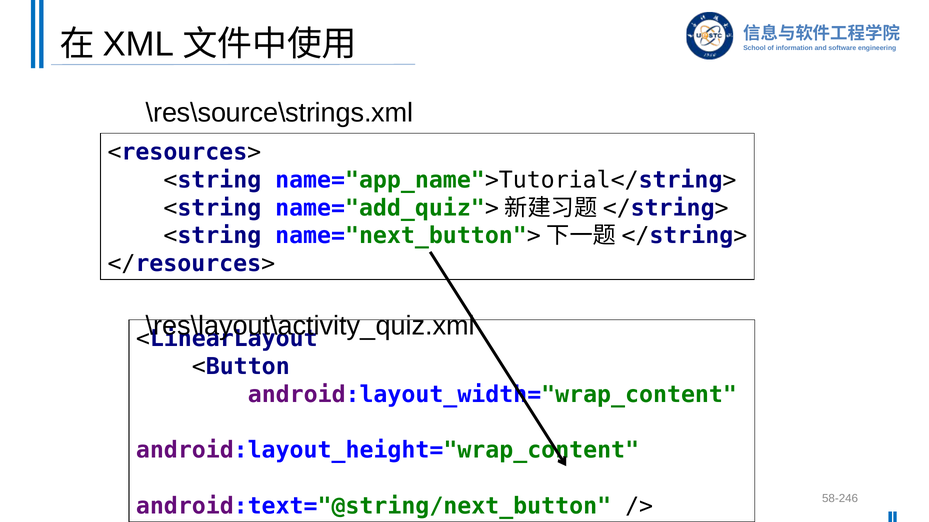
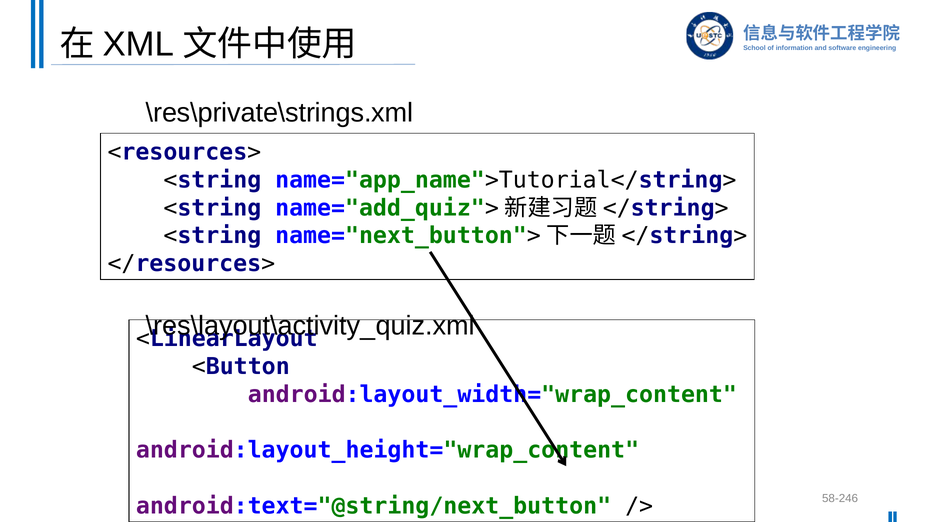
\res\source\strings.xml: \res\source\strings.xml -> \res\private\strings.xml (280, 113)
